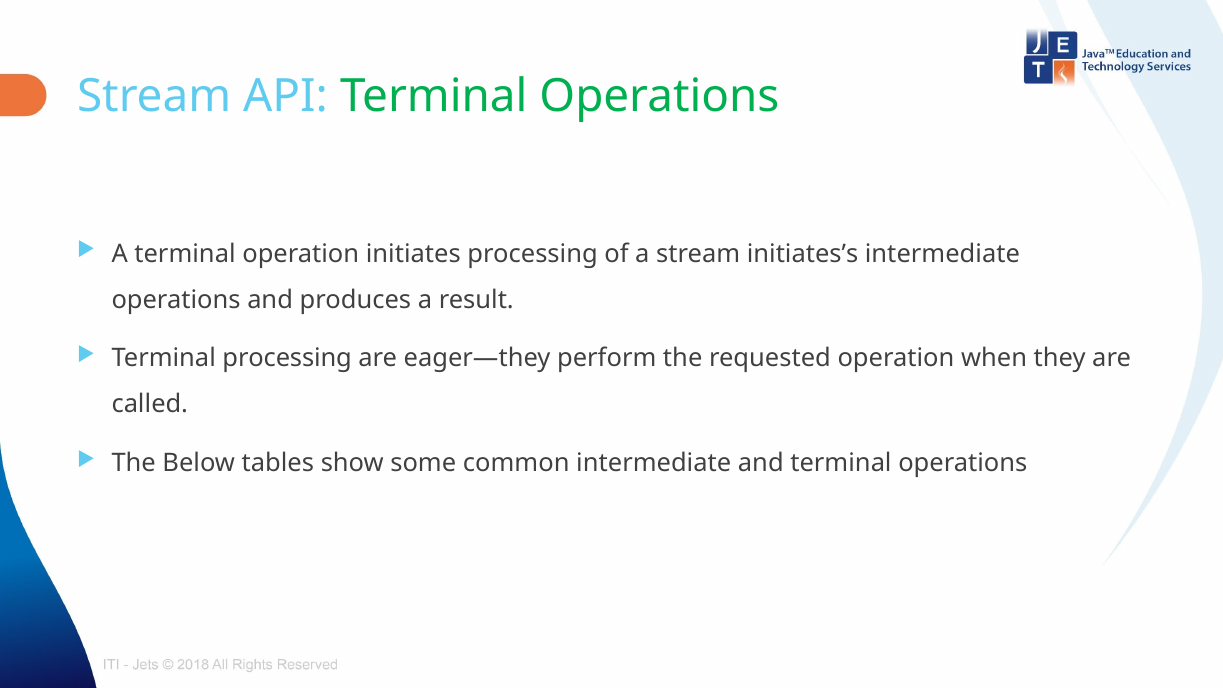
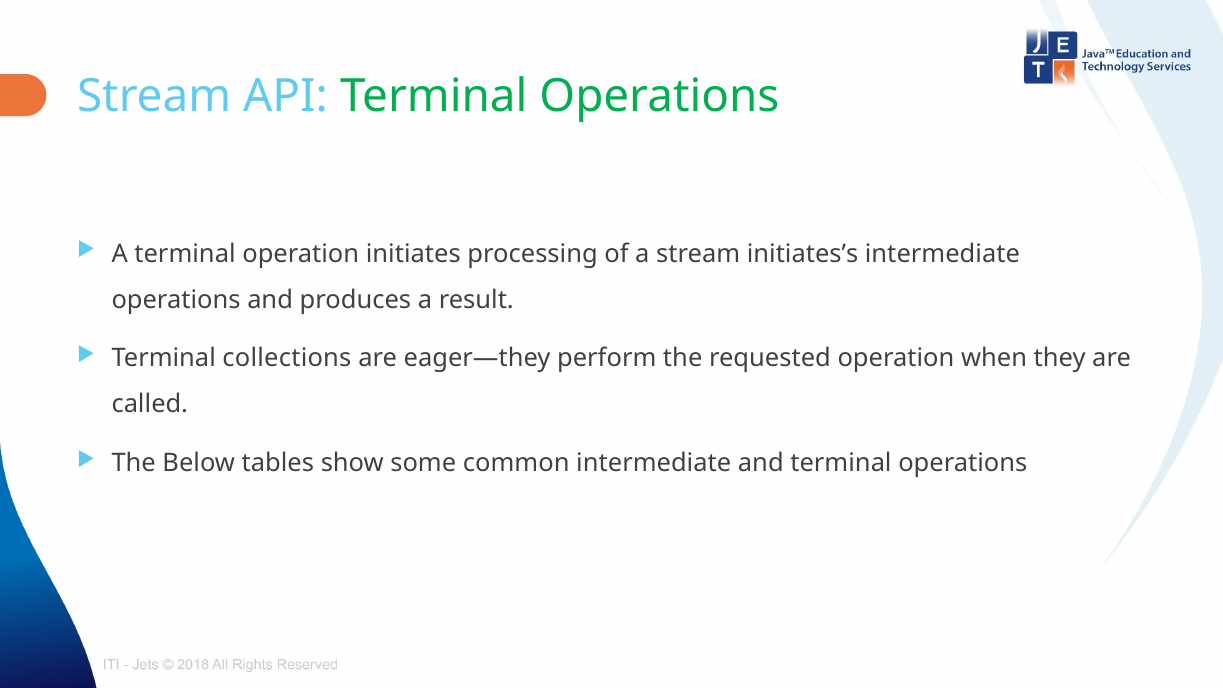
Terminal processing: processing -> collections (287, 358)
